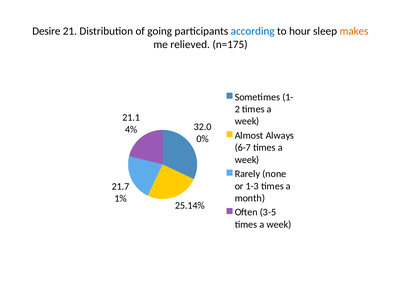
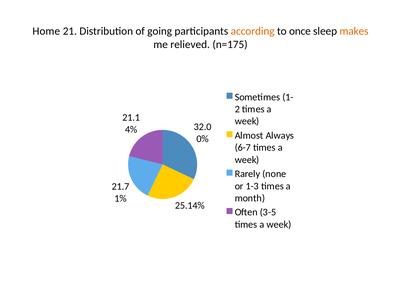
Desire: Desire -> Home (46, 31)
according colour: blue -> orange (253, 31)
hour: hour -> once (300, 31)
